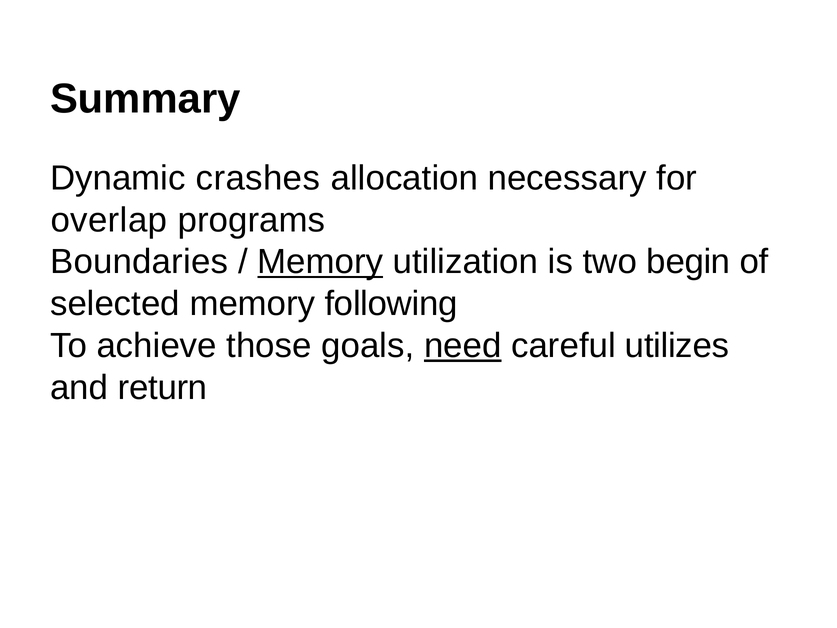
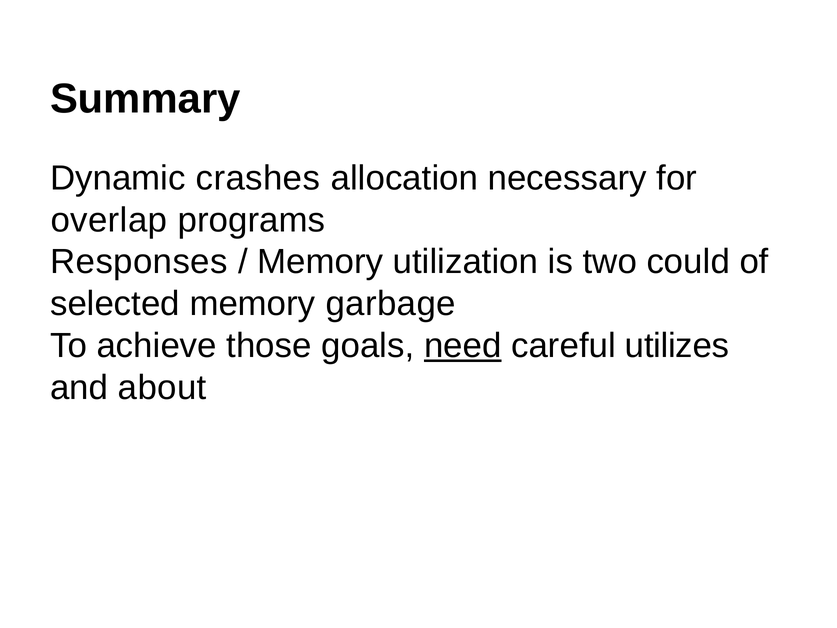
Boundaries: Boundaries -> Responses (139, 262)
Memory underline: present -> none (320, 262)
begin: begin -> could (688, 262)
following: following -> garbage (391, 304)
return: return -> about (162, 387)
